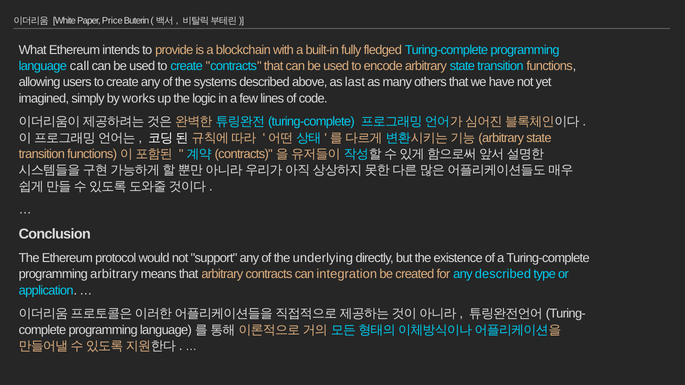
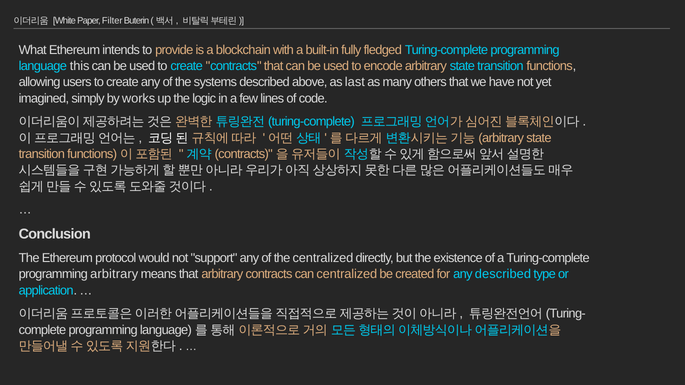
Price: Price -> Filter (112, 21)
call: call -> this (80, 66)
the underlying: underlying -> centralized (323, 258)
can integration: integration -> centralized (347, 274)
